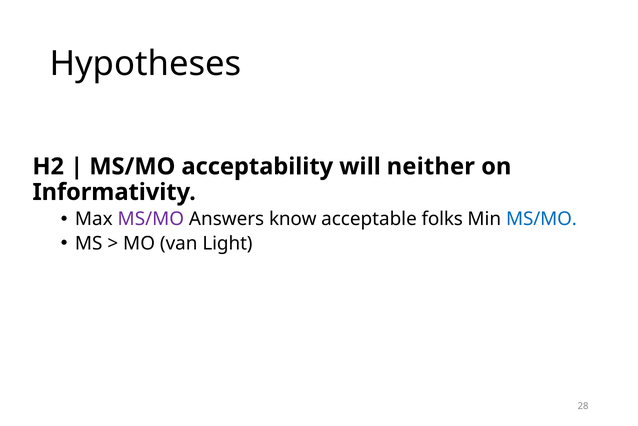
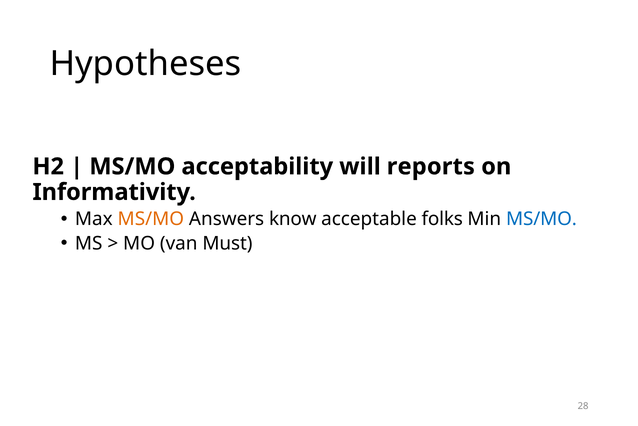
neither: neither -> reports (431, 166)
MS/MO colour: purple -> orange (151, 219)
Light: Light -> Must (227, 243)
